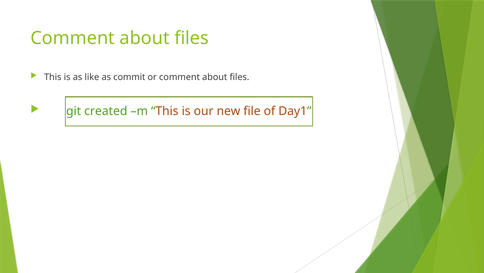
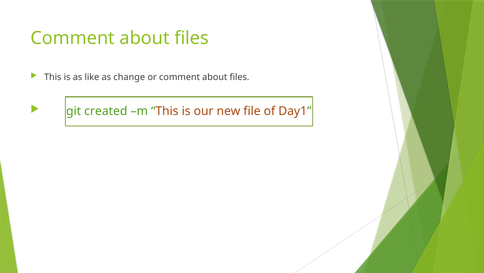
commit: commit -> change (129, 77)
